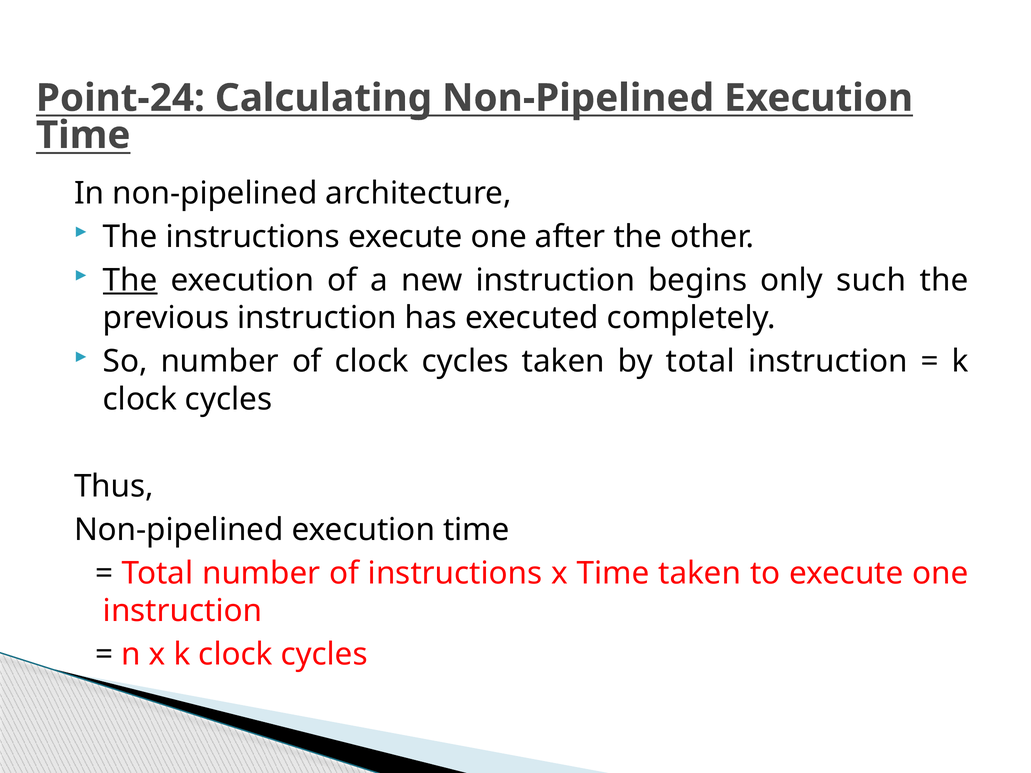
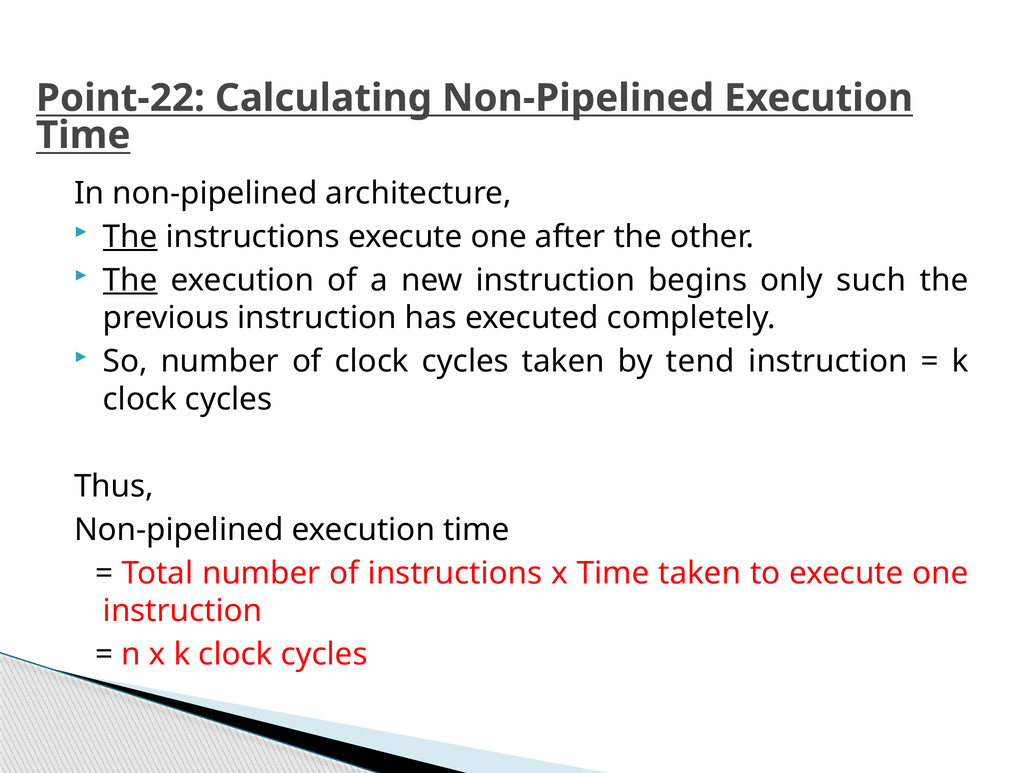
Point-24: Point-24 -> Point-22 (120, 98)
The underline: none -> present (130, 237)
by total: total -> tend (700, 362)
